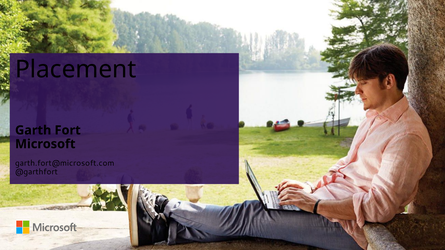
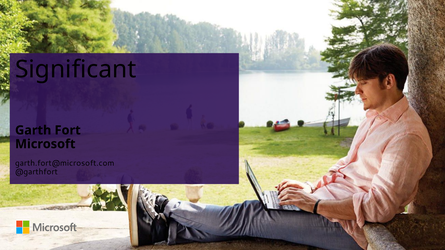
Placement: Placement -> Significant (76, 70)
